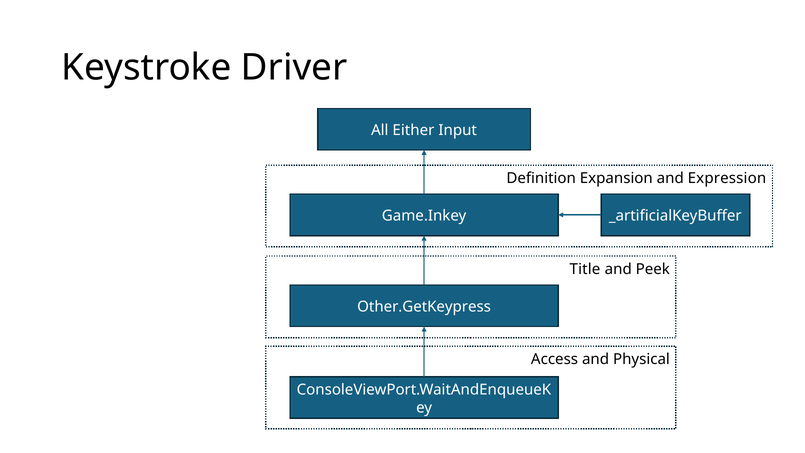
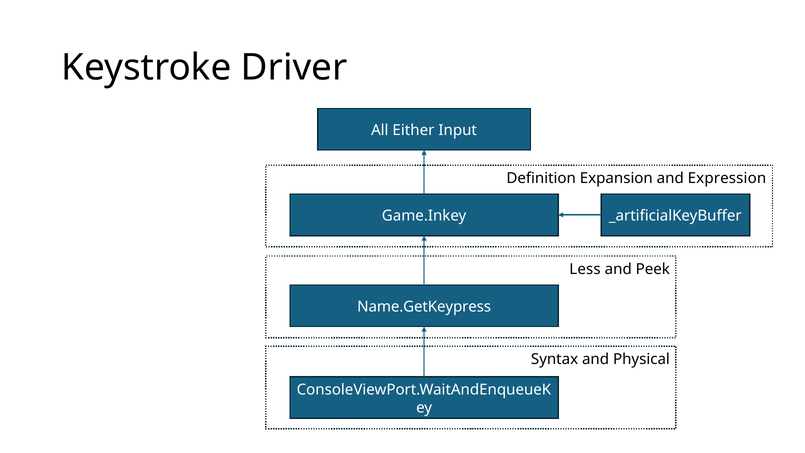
Title: Title -> Less (585, 269)
Other.GetKeypress: Other.GetKeypress -> Name.GetKeypress (424, 307)
Access: Access -> Syntax (555, 359)
